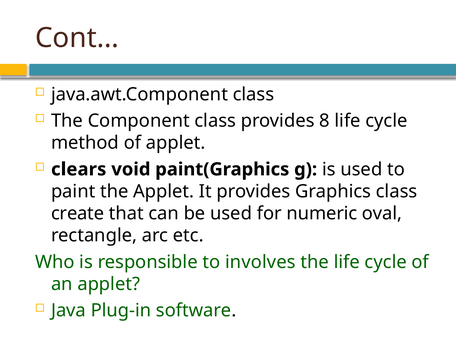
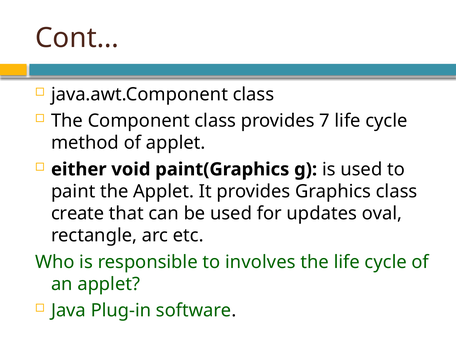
8: 8 -> 7 (325, 121)
clears: clears -> either (79, 169)
numeric: numeric -> updates (322, 213)
